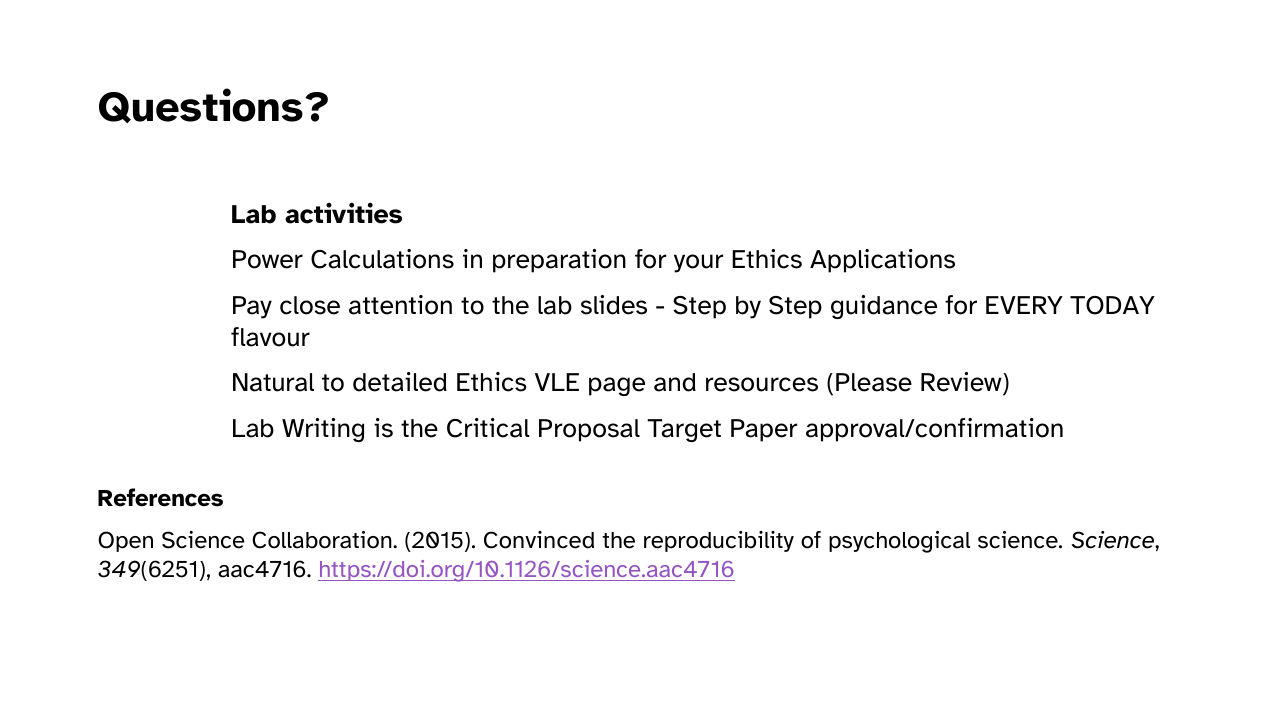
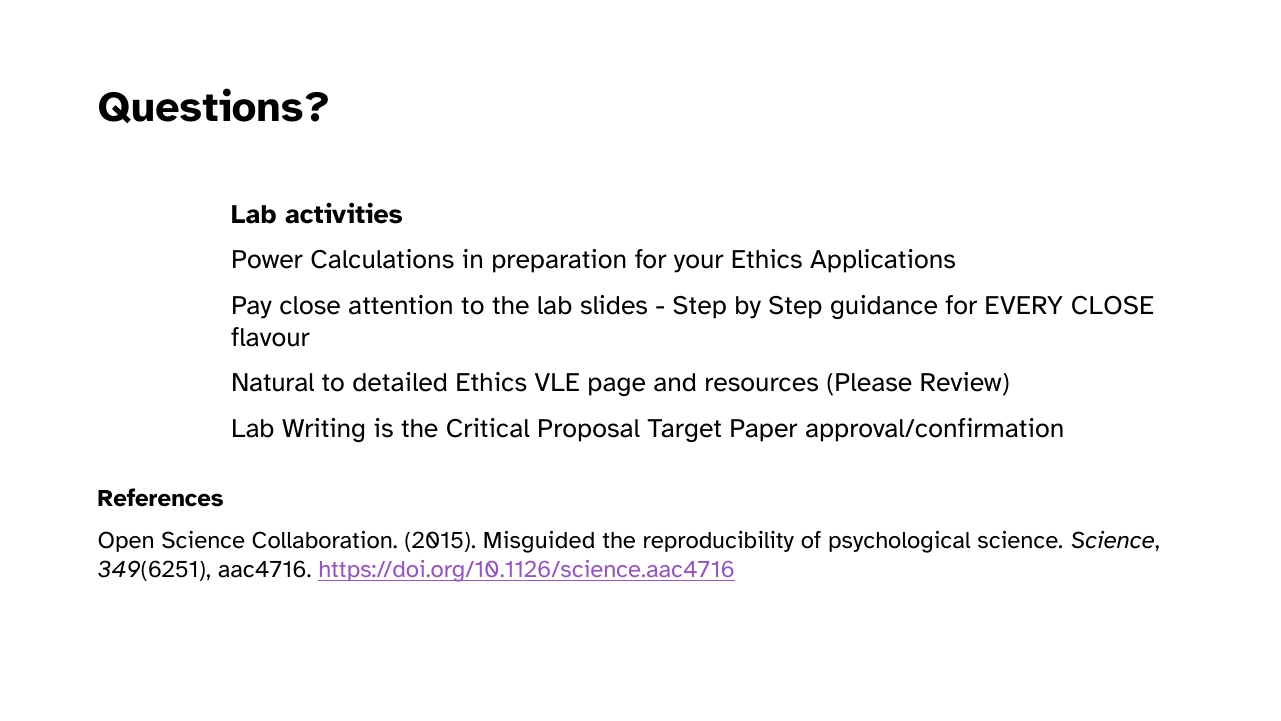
EVERY TODAY: TODAY -> CLOSE (1113, 305)
Convinced: Convinced -> Misguided (539, 541)
